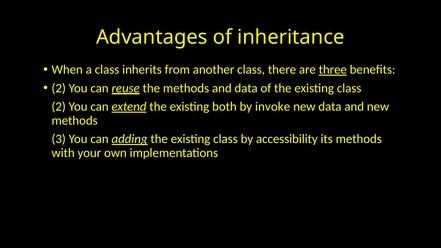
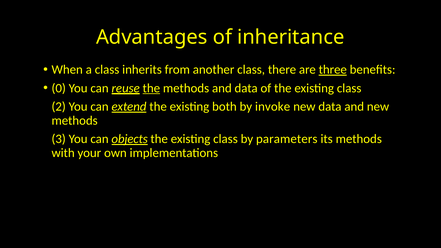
2: 2 -> 0 (59, 88)
the underline: none -> present (151, 88)
adding: adding -> objects (130, 139)
accessibility: accessibility -> parameters (287, 139)
